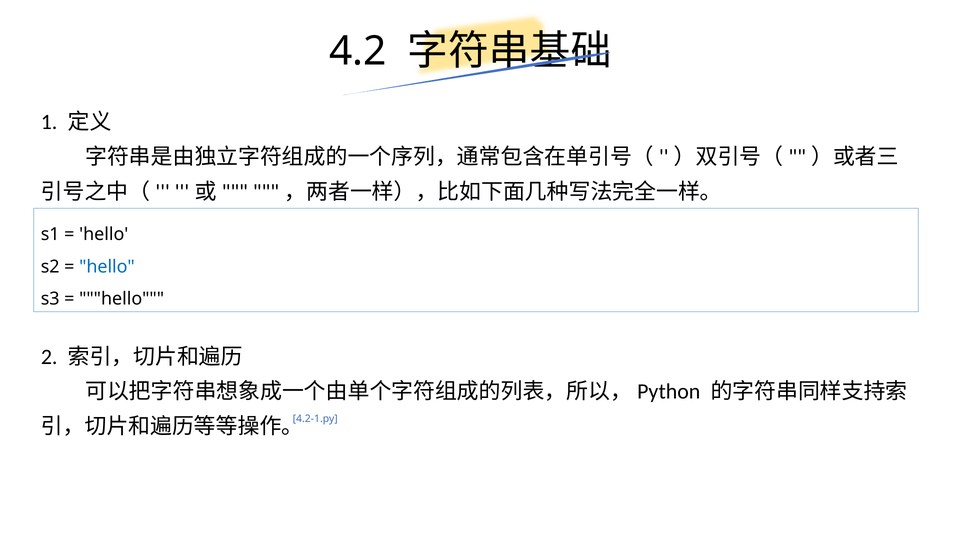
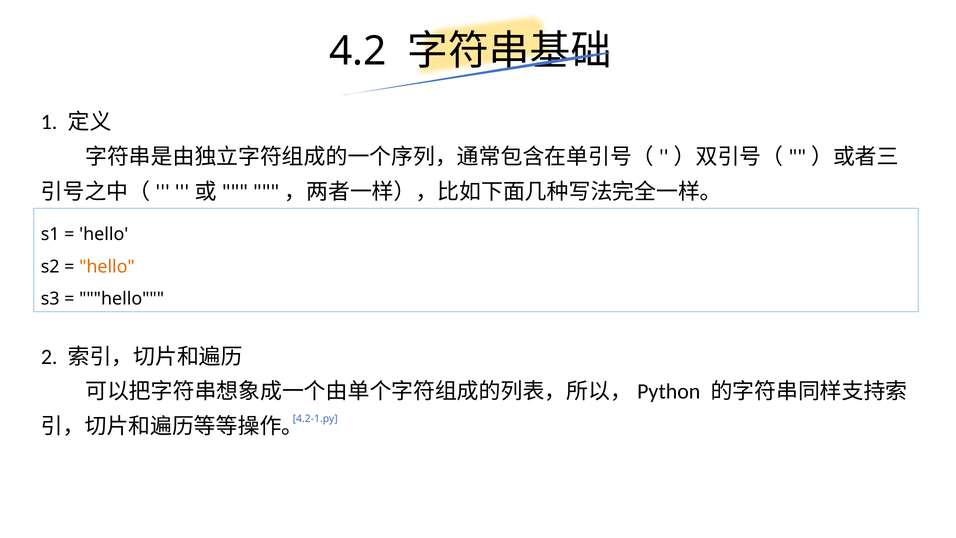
hello colour: blue -> orange (107, 266)
